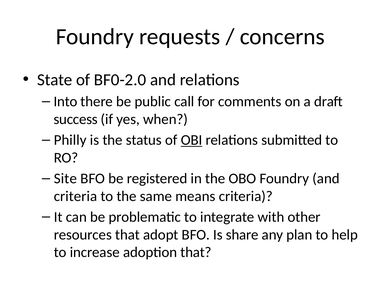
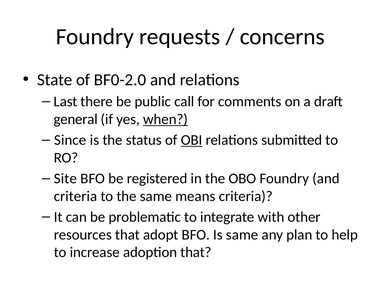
Into: Into -> Last (66, 102)
success: success -> general (76, 120)
when underline: none -> present (166, 120)
Philly: Philly -> Since (70, 140)
Is share: share -> same (242, 235)
